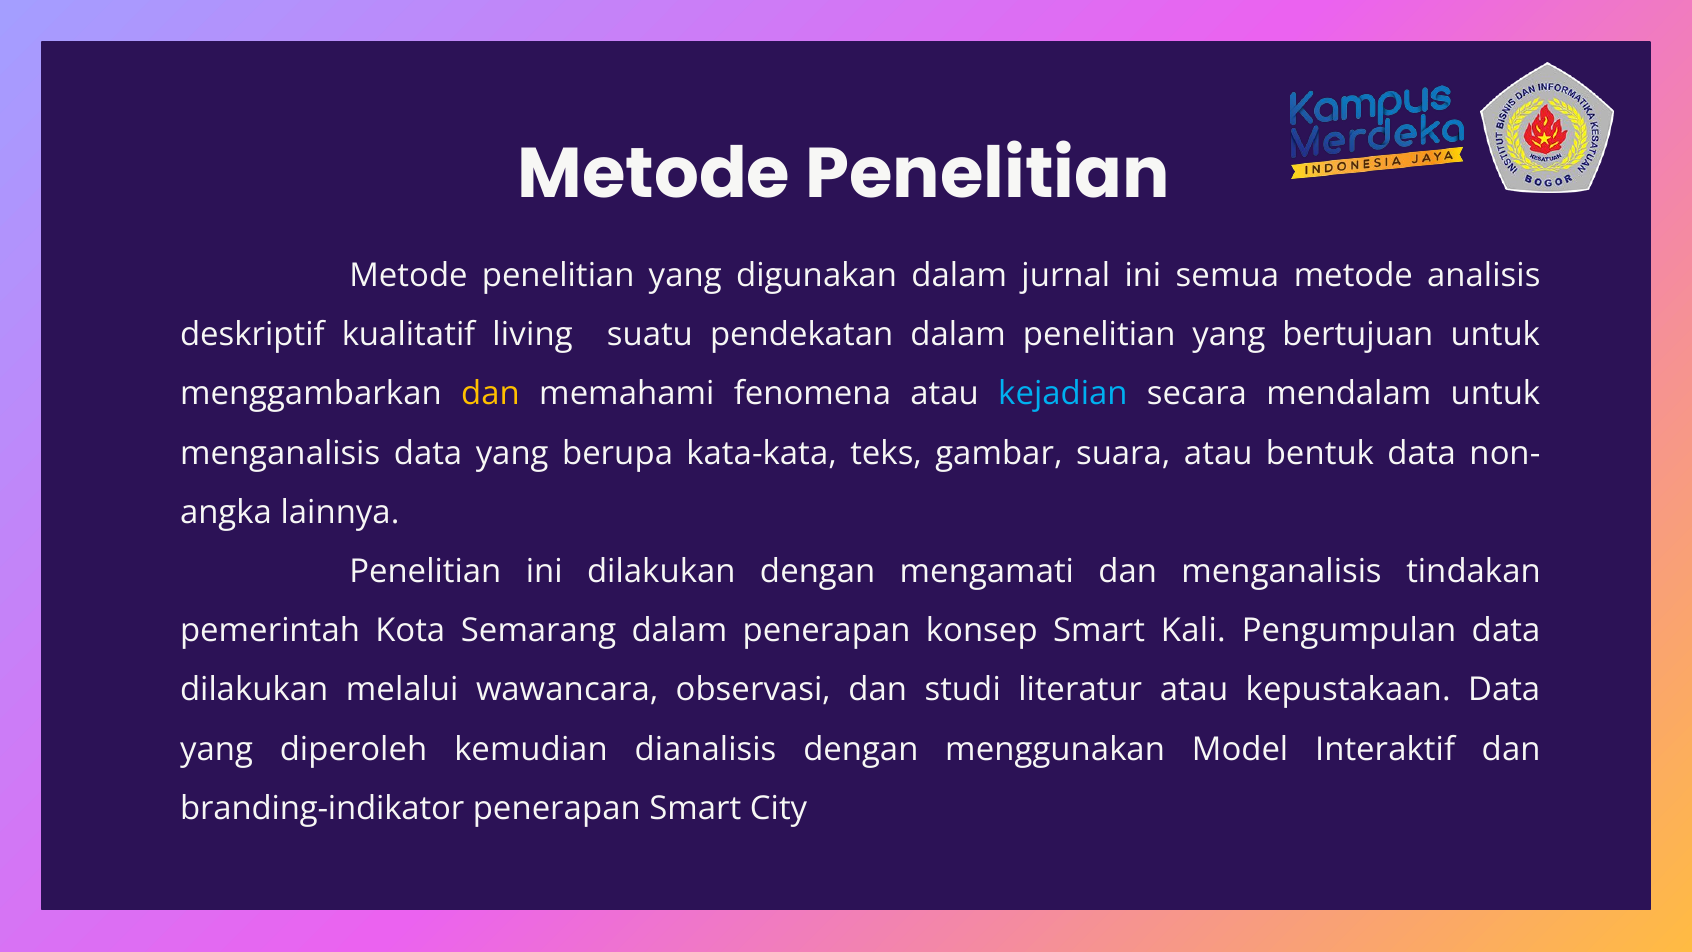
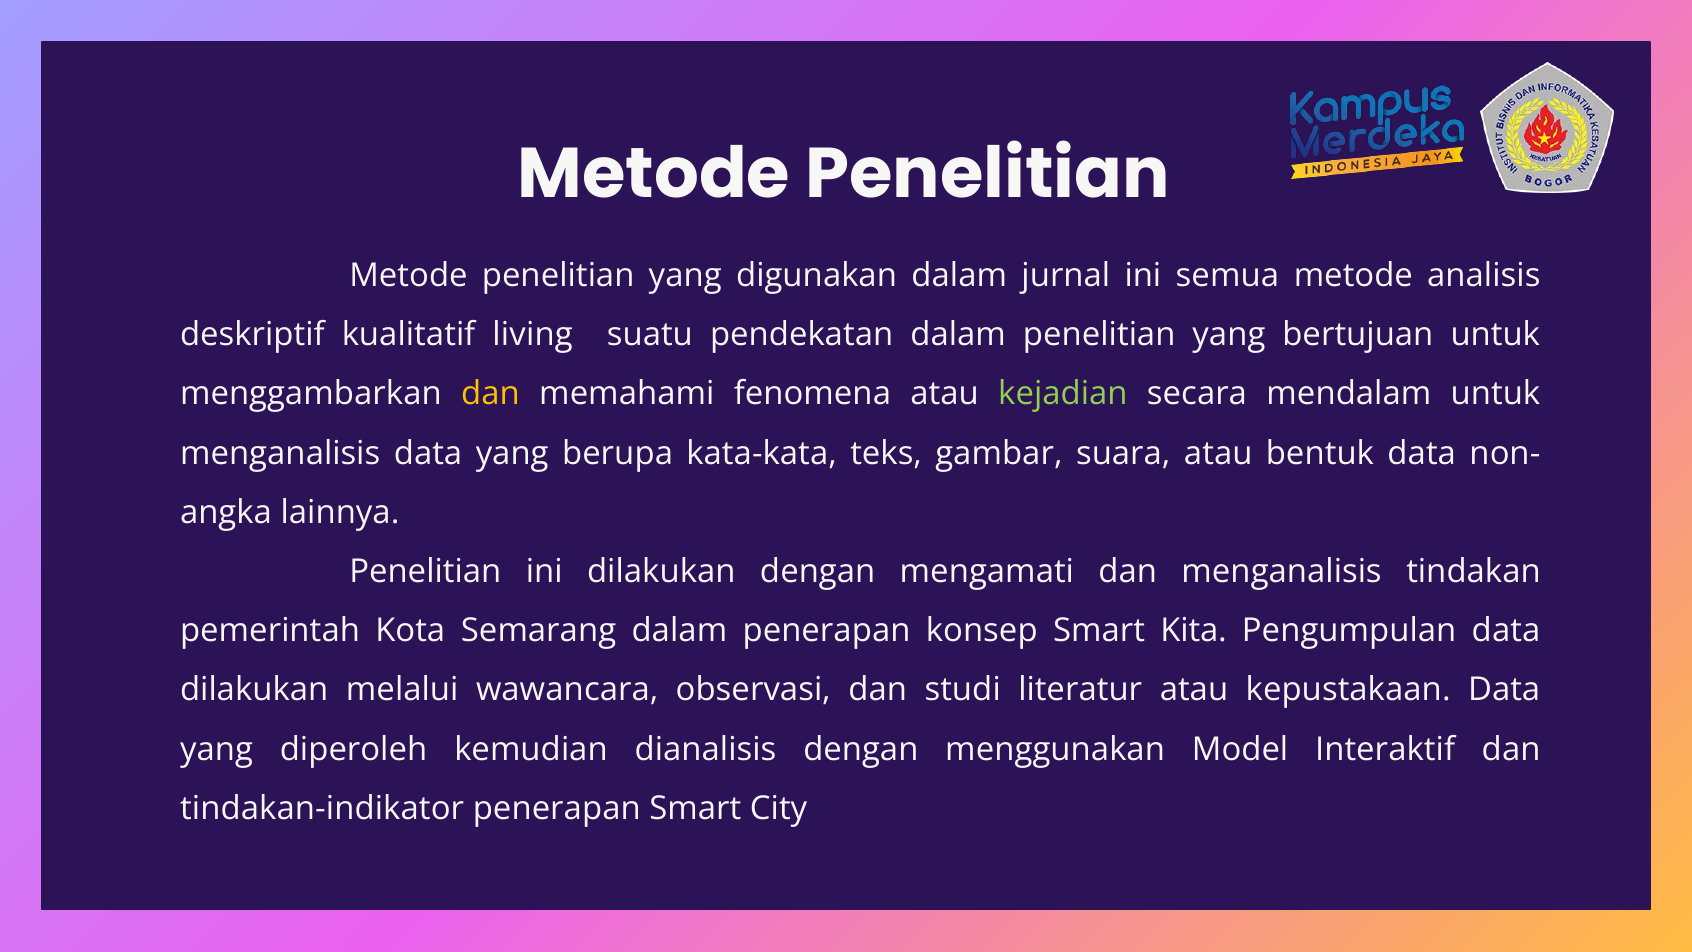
kejadian colour: light blue -> light green (1063, 394)
Kali: Kali -> Kita (1194, 631)
branding-indikator: branding-indikator -> tindakan-indikator (322, 808)
